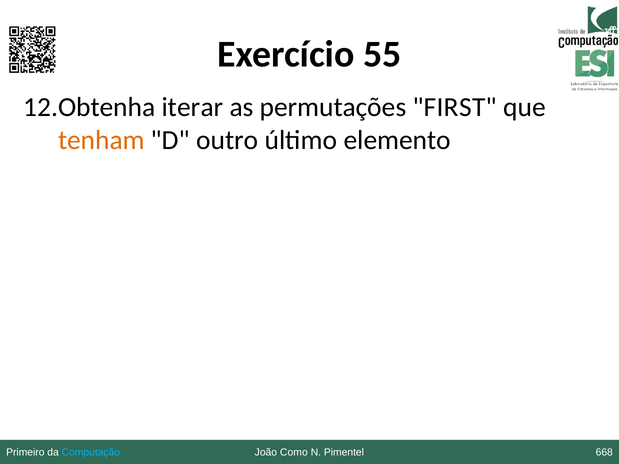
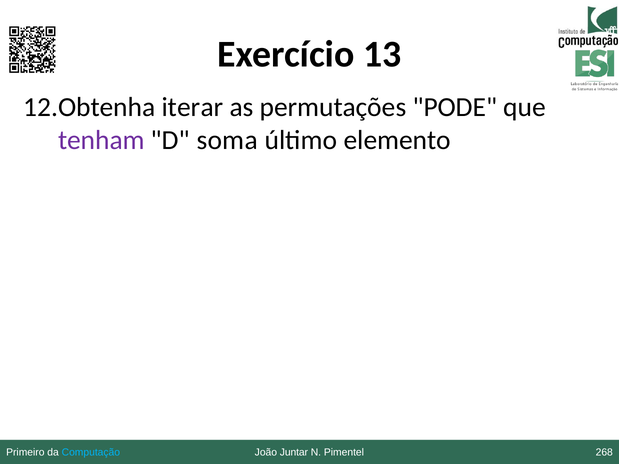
55: 55 -> 13 (382, 54)
FIRST: FIRST -> PODE (455, 107)
tenham colour: orange -> purple (101, 140)
outro: outro -> soma (227, 140)
Como: Como -> Juntar (294, 453)
668: 668 -> 268 (604, 453)
